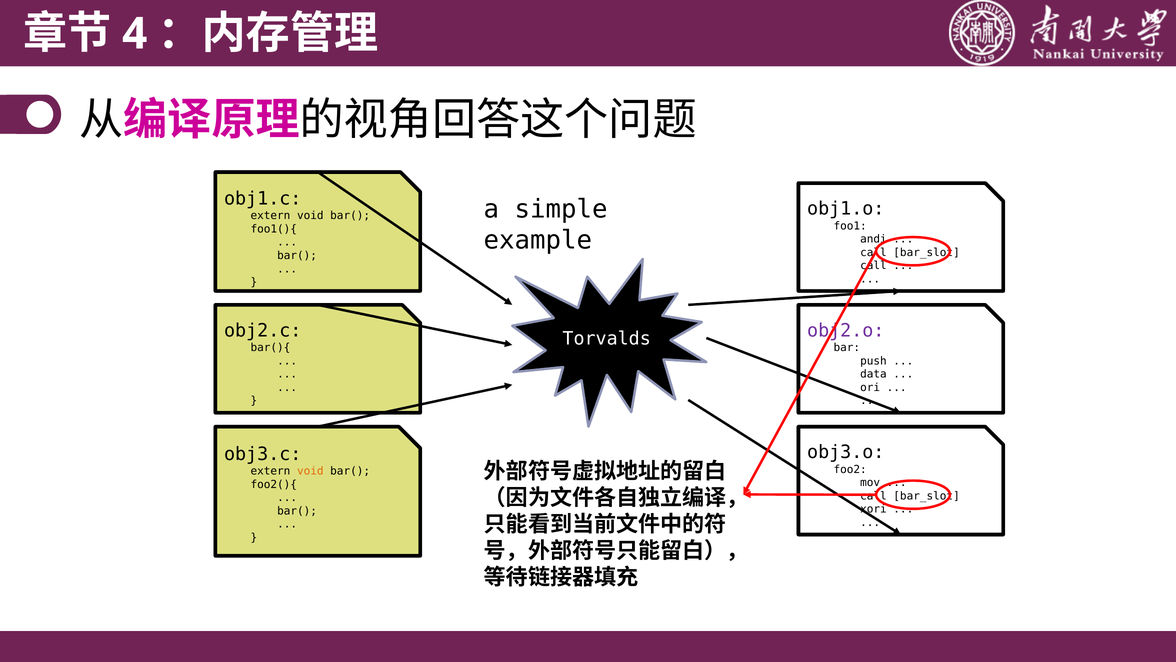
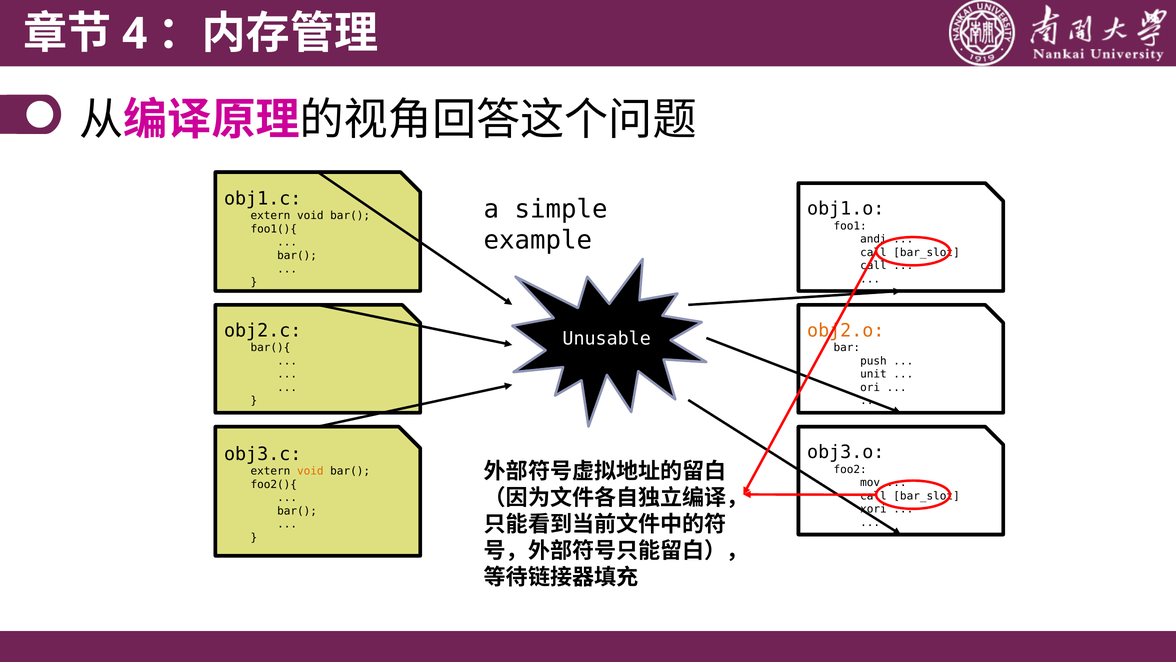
obj2.o colour: purple -> orange (846, 330)
Torvalds: Torvalds -> Unusable (607, 339)
data: data -> unit (873, 374)
